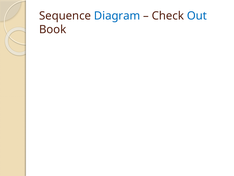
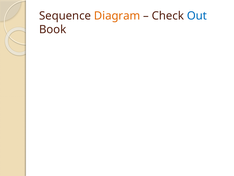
Diagram colour: blue -> orange (117, 16)
